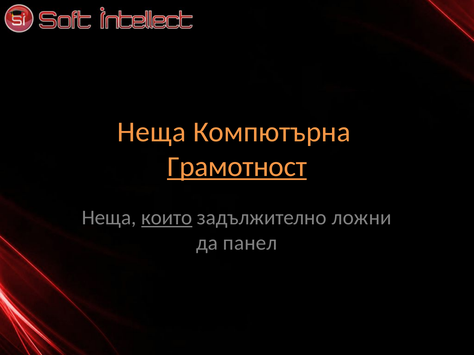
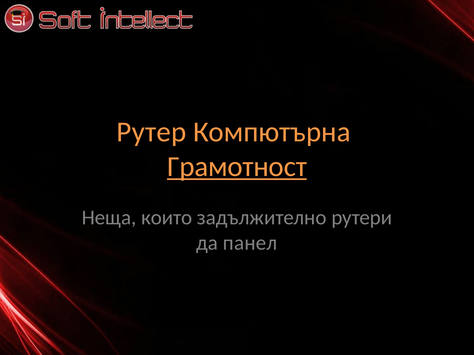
Неща: Неща -> Рутер (152, 132)
които underline: present -> none (167, 218)
ложни: ложни -> рутери (362, 218)
